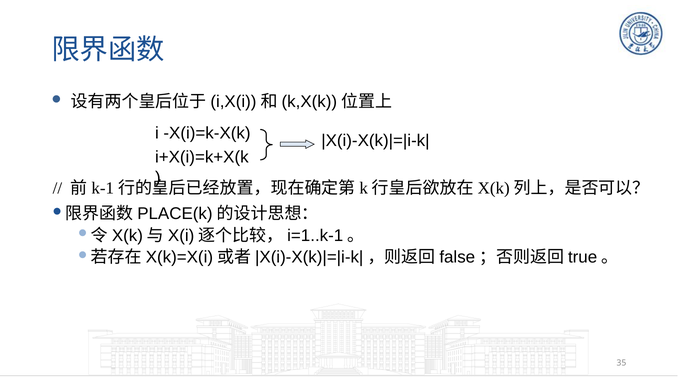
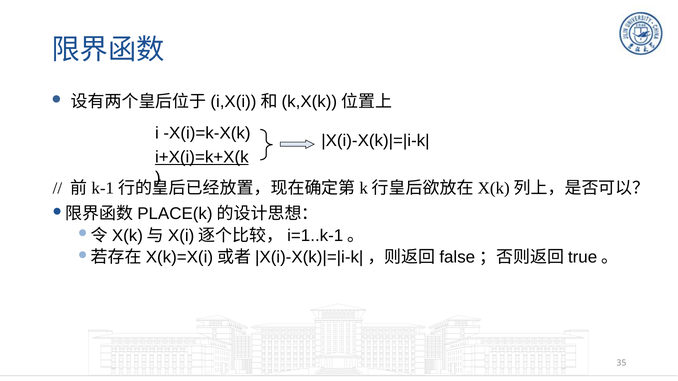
i+X(i)=k+X(k underline: none -> present (202, 157)
